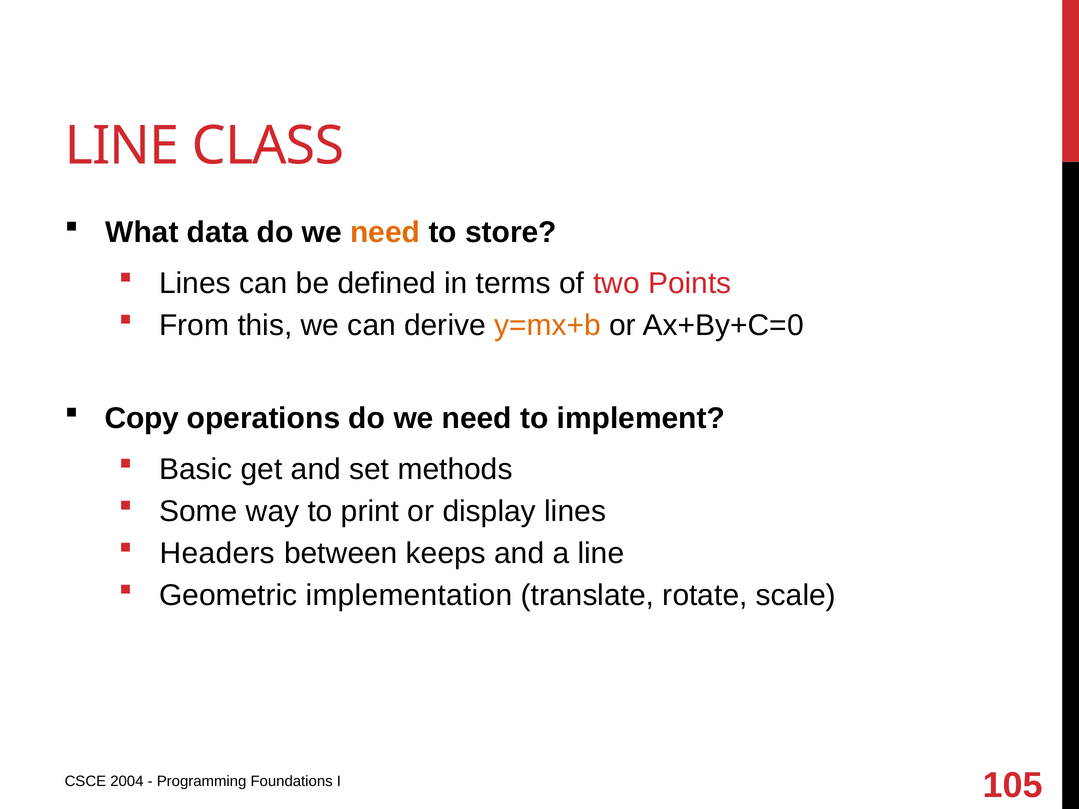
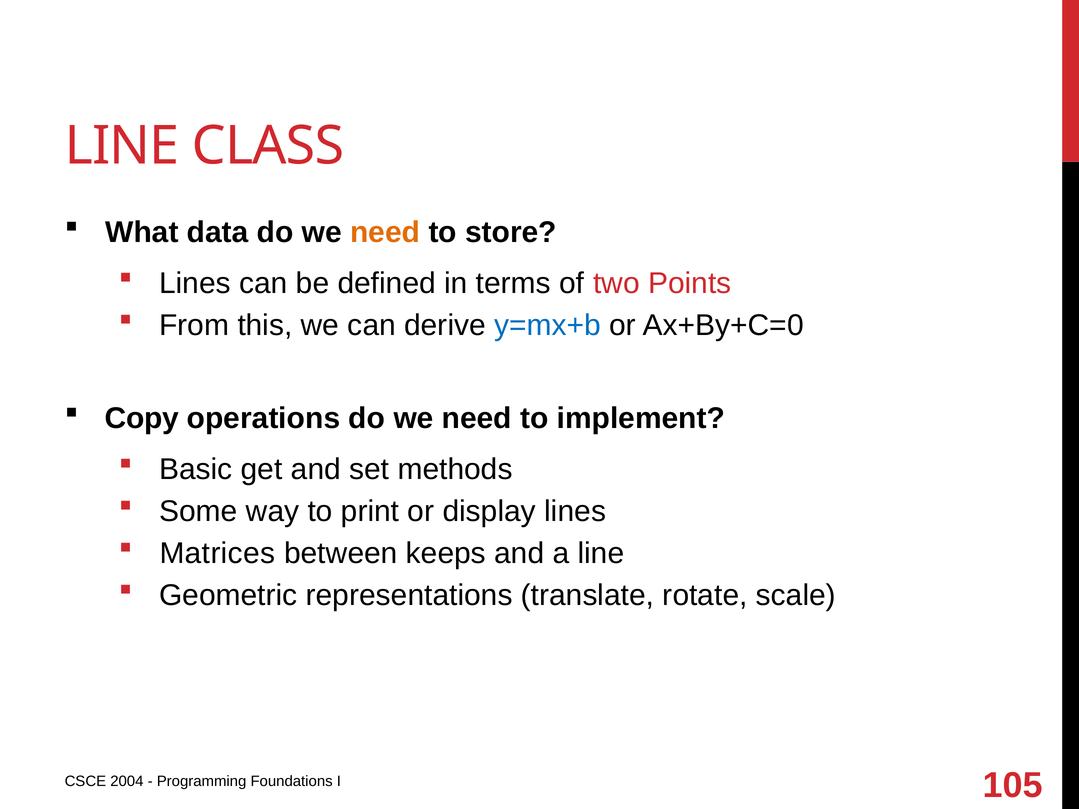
y=mx+b colour: orange -> blue (548, 325)
Headers: Headers -> Matrices (217, 553)
implementation: implementation -> representations (409, 595)
